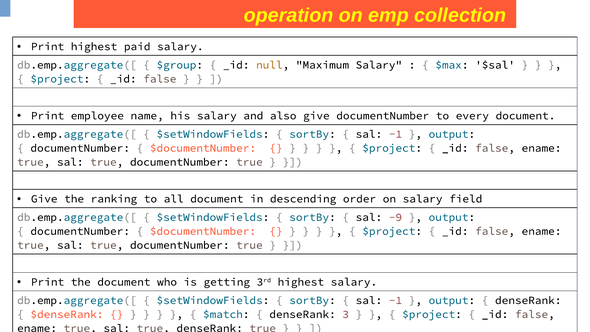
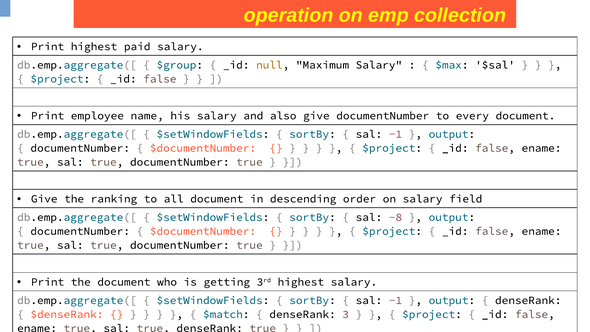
-9: -9 -> -8 (395, 217)
